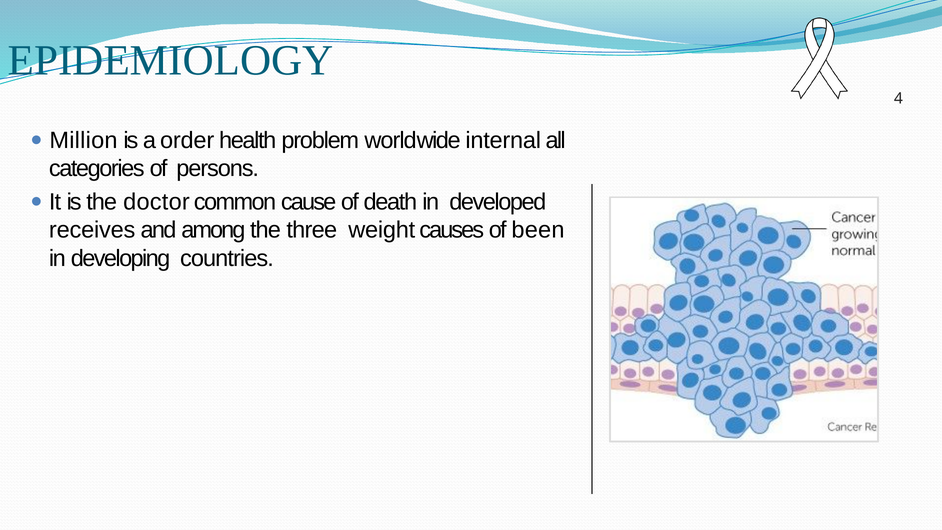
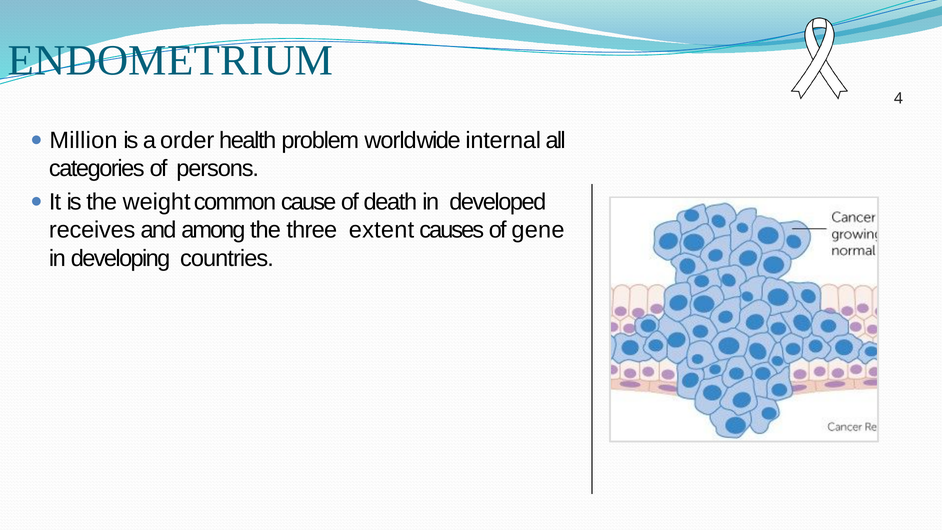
EPIDEMIOLOGY: EPIDEMIOLOGY -> ENDOMETRIUM (171, 60)
doctor: doctor -> weight (157, 202)
weight: weight -> extent (382, 230)
been: been -> gene (538, 230)
